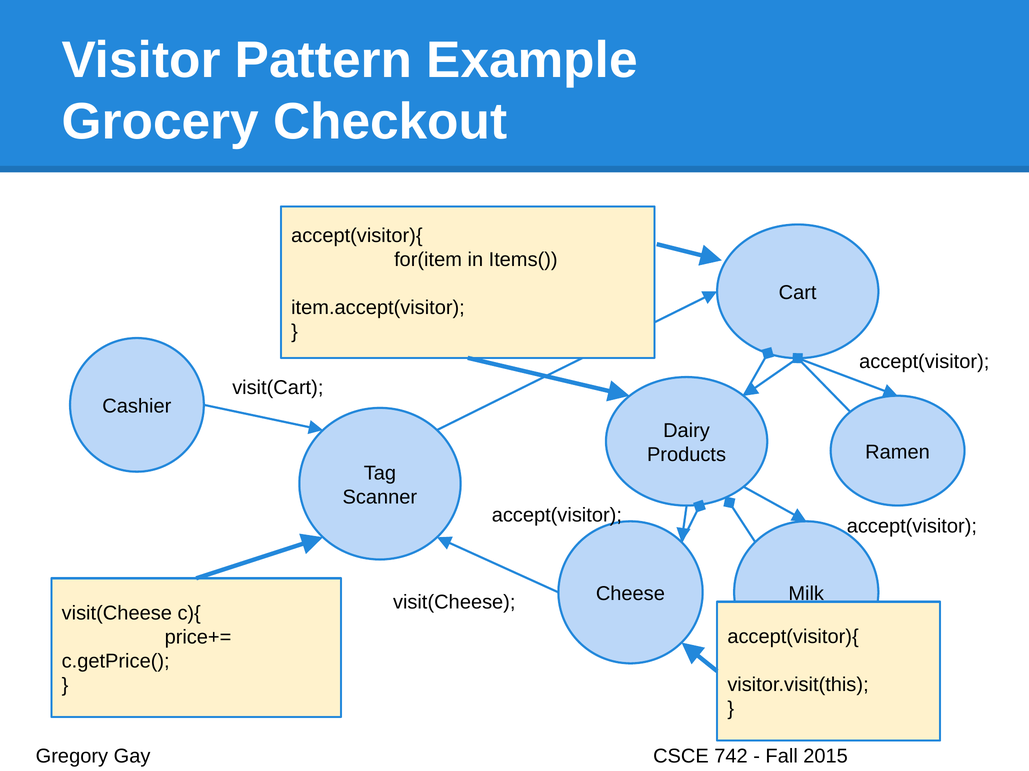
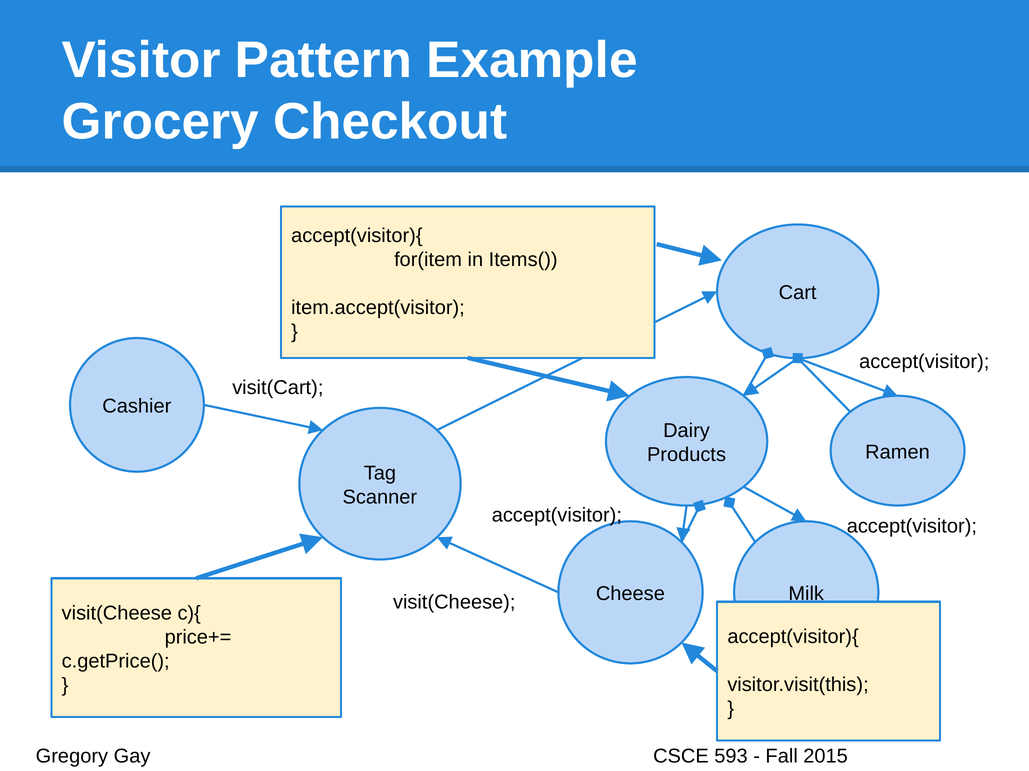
742: 742 -> 593 (731, 757)
